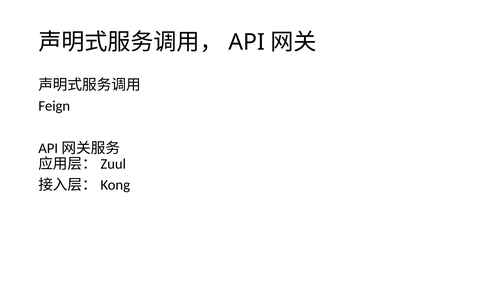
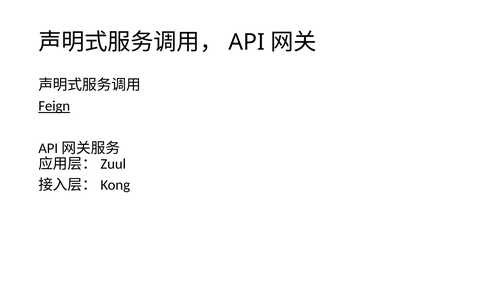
Feign underline: none -> present (54, 106)
